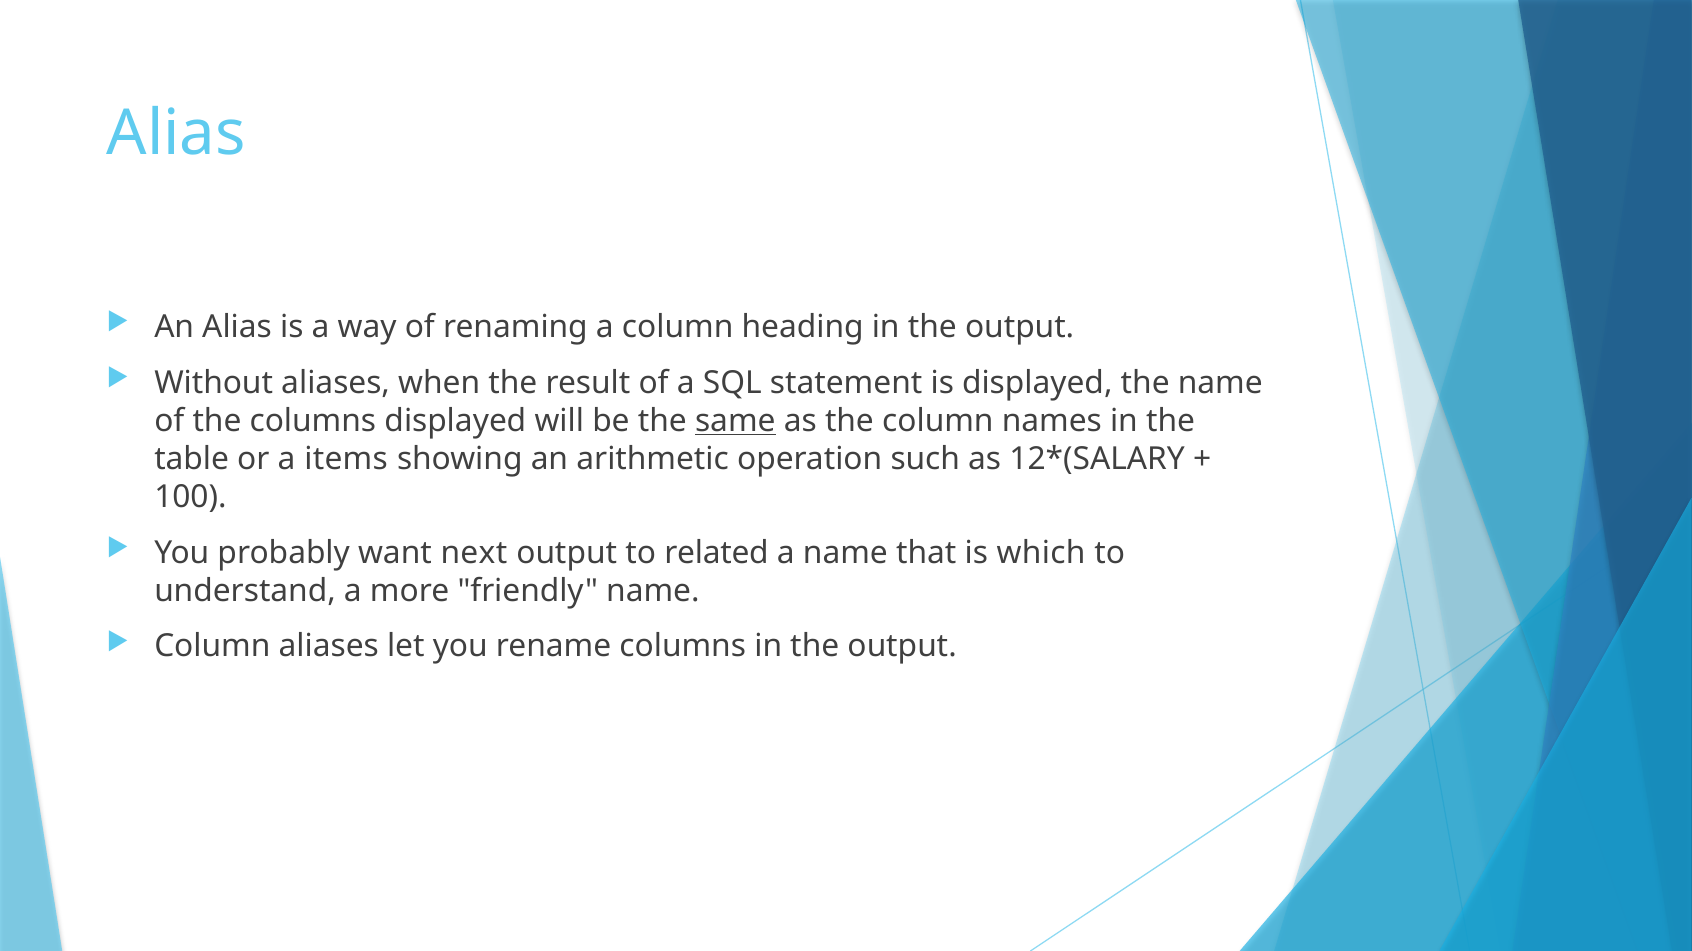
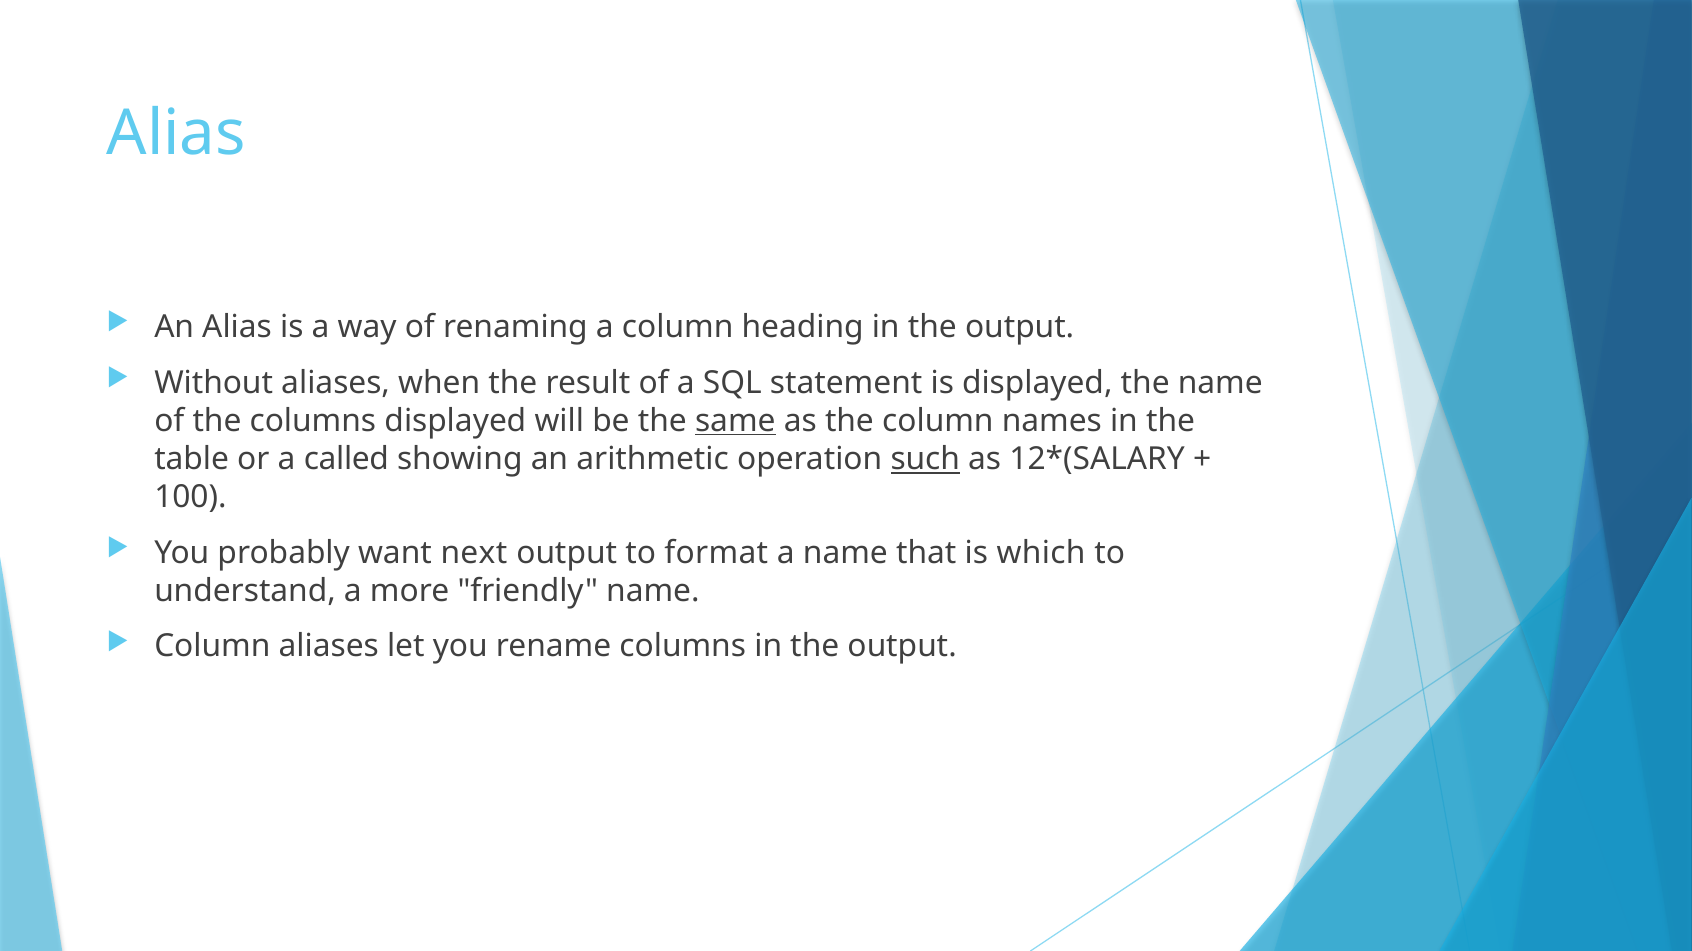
items: items -> called (346, 459)
such underline: none -> present (925, 459)
related: related -> format (716, 553)
